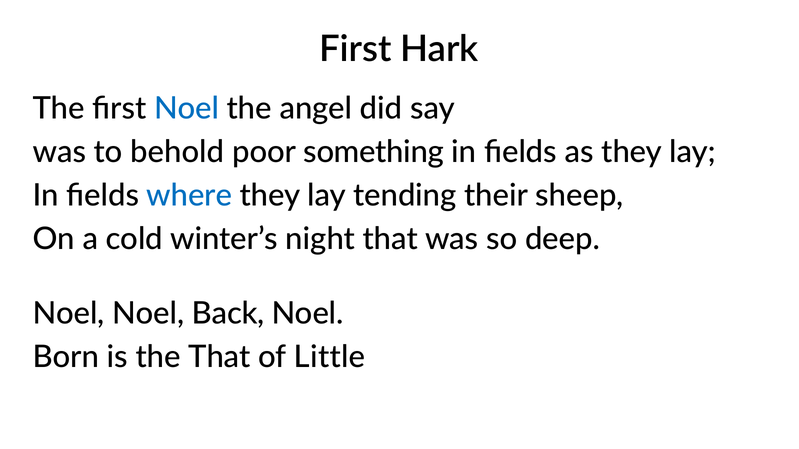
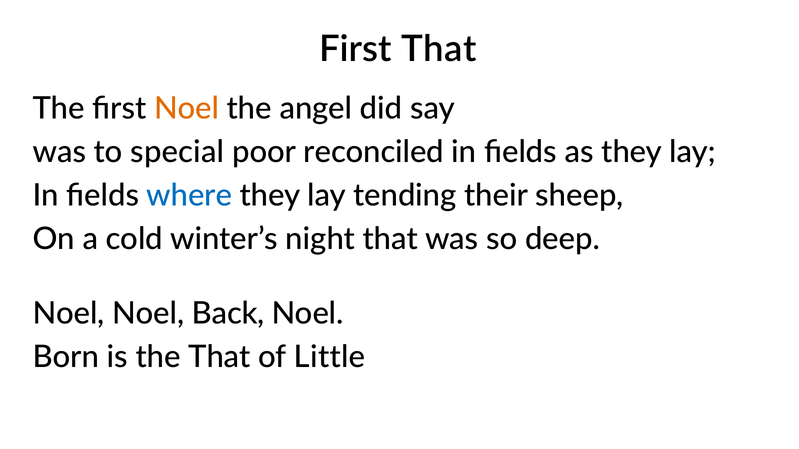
First Hark: Hark -> That (439, 49)
Noel colour: blue -> orange (187, 109)
behold: behold -> special (177, 152)
something: something -> reconciled (374, 152)
